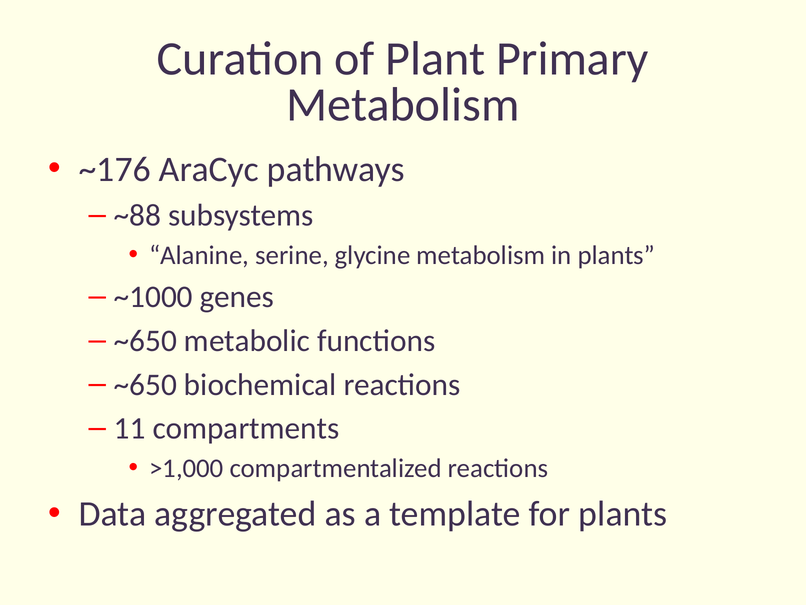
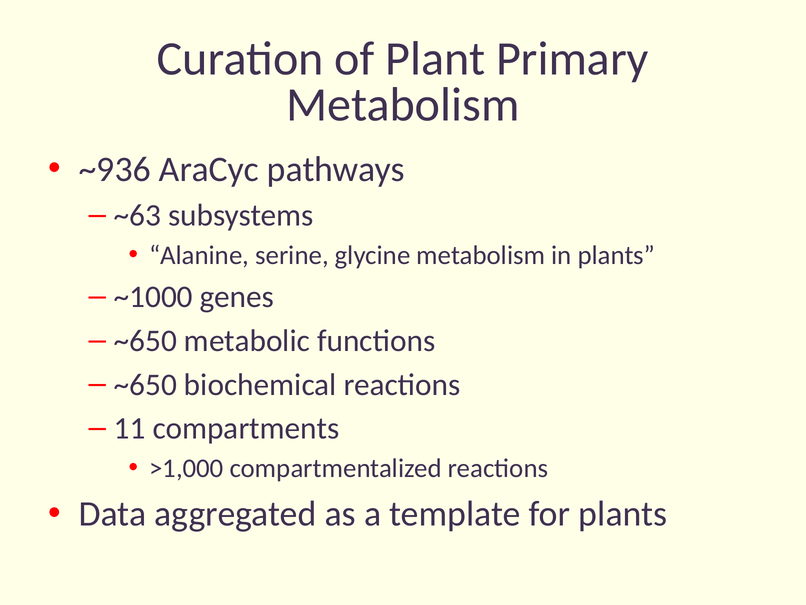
~176: ~176 -> ~936 (115, 169)
~88: ~88 -> ~63 (138, 215)
